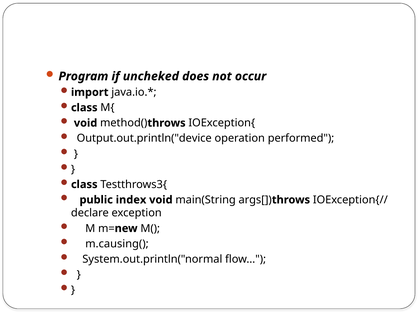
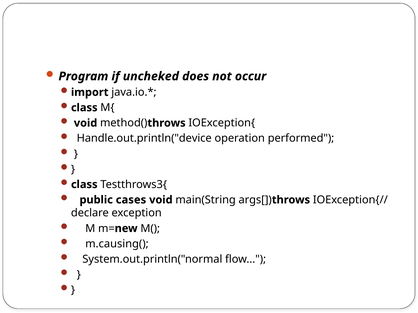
Output.out.println("device: Output.out.println("device -> Handle.out.println("device (144, 139)
index: index -> cases (131, 200)
